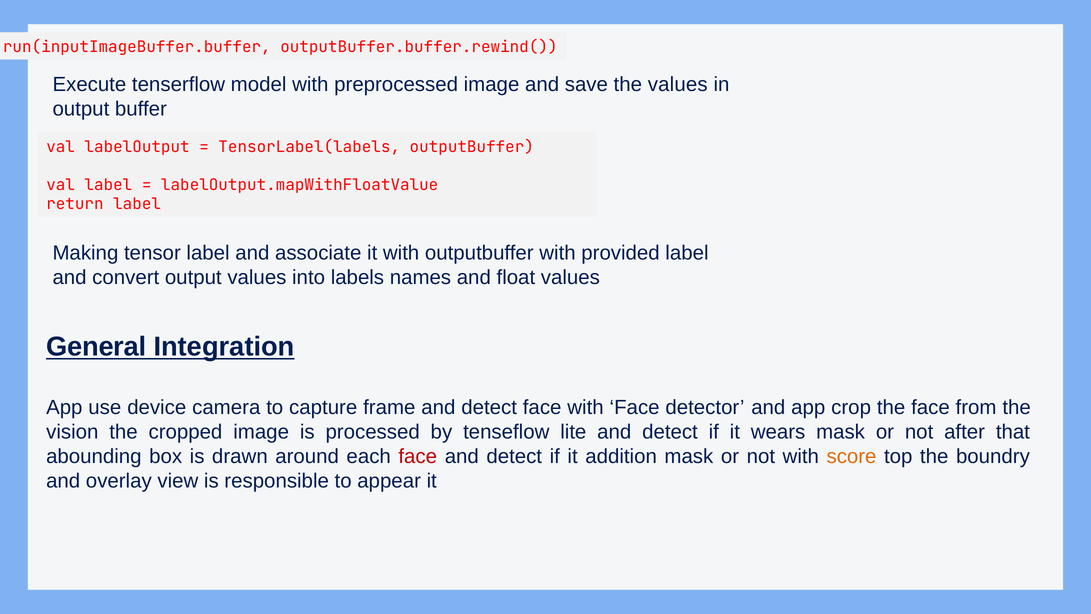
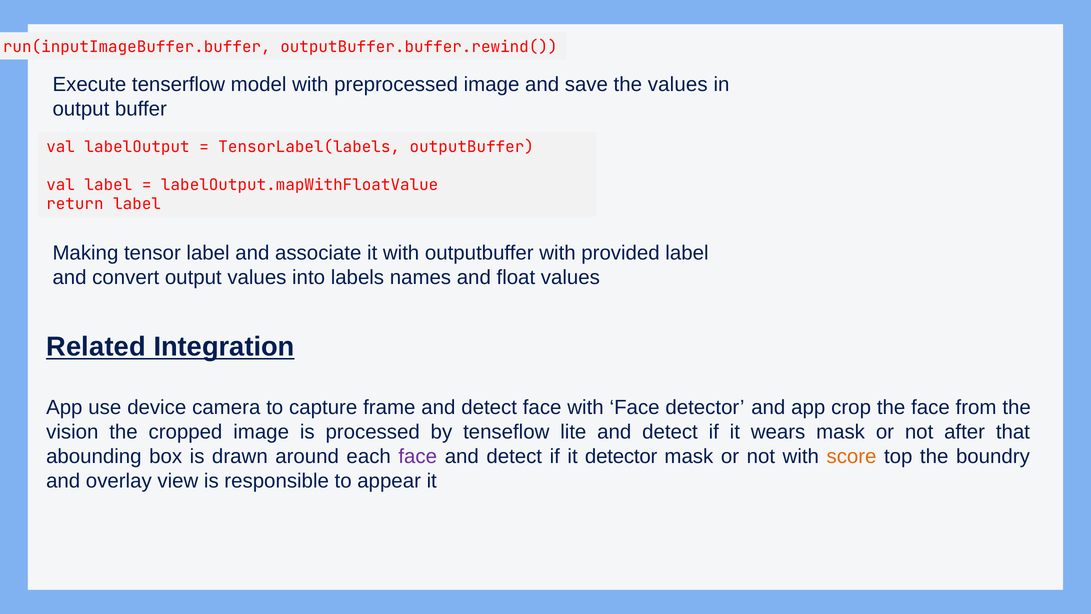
General: General -> Related (96, 346)
face colour: red -> purple (418, 456)
it addition: addition -> detector (621, 456)
